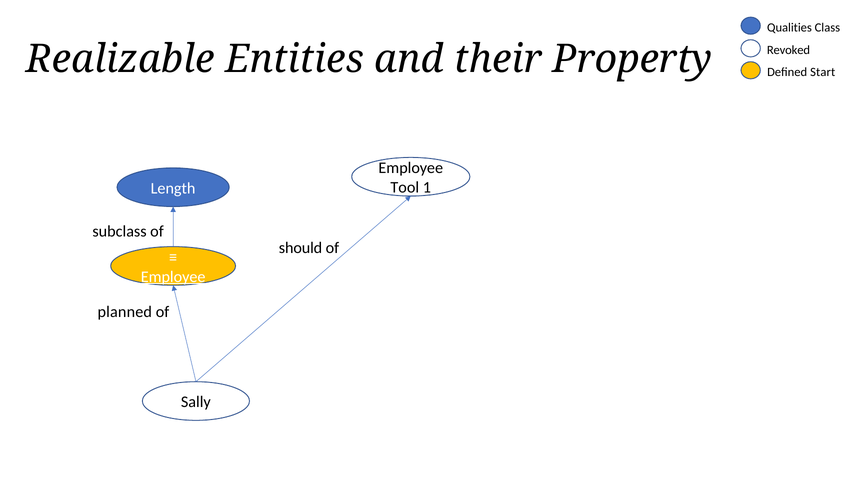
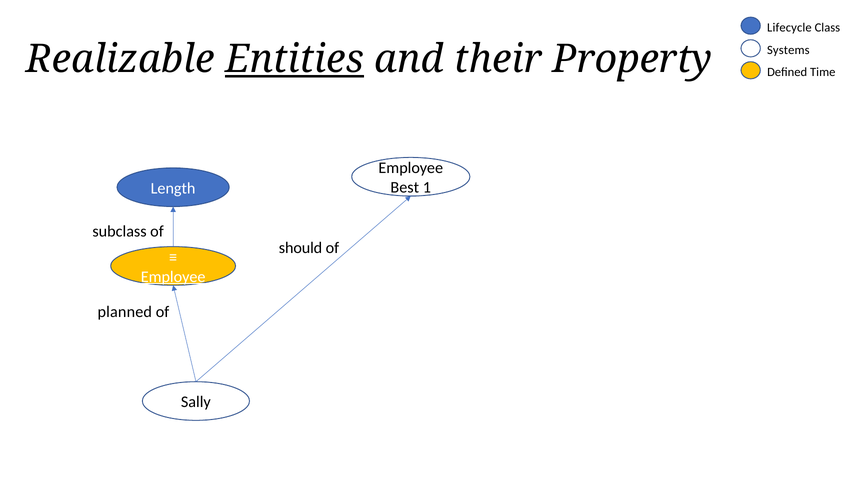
Qualities: Qualities -> Lifecycle (789, 27)
Revoked: Revoked -> Systems (788, 50)
Entities underline: none -> present (295, 59)
Start: Start -> Time (823, 72)
Tool: Tool -> Best (405, 187)
